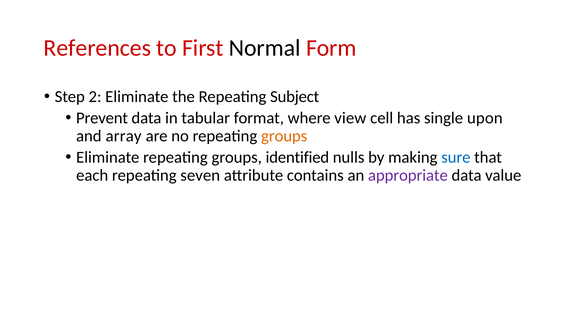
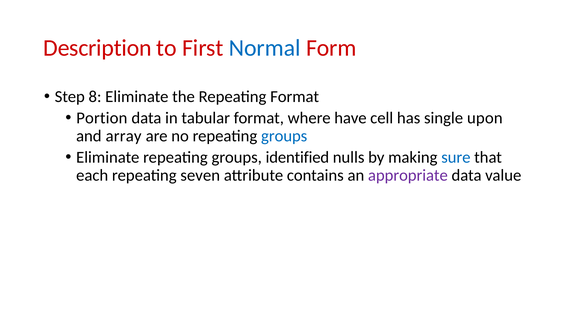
References: References -> Description (97, 48)
Normal colour: black -> blue (265, 48)
2: 2 -> 8 (95, 97)
Repeating Subject: Subject -> Format (295, 97)
Prevent: Prevent -> Portion (102, 118)
view: view -> have (350, 118)
groups colour: orange -> blue (284, 136)
